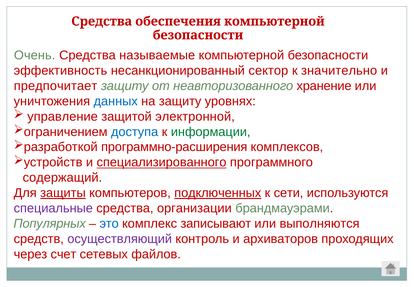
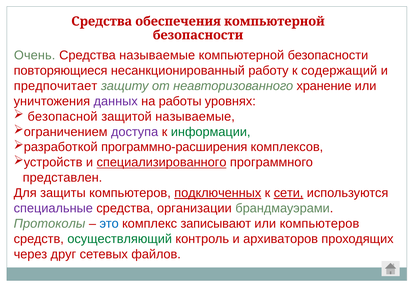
эффективность: эффективность -> повторяющиеся (61, 70)
сектор: сектор -> работу (268, 70)
значительно: значительно -> содержащий (339, 70)
данных colour: blue -> purple (116, 101)
на защиту: защиту -> работы (180, 101)
управление: управление -> безопасной (63, 116)
защитой электронной: электронной -> называемые (195, 116)
доступа colour: blue -> purple (135, 132)
содержащий: содержащий -> представлен (62, 177)
защиты underline: present -> none (63, 193)
сети underline: none -> present (289, 193)
Популярных: Популярных -> Протоколы (50, 223)
или выполняются: выполняются -> компьютеров (319, 223)
осуществляющий colour: purple -> green (120, 239)
счет: счет -> друг (63, 254)
